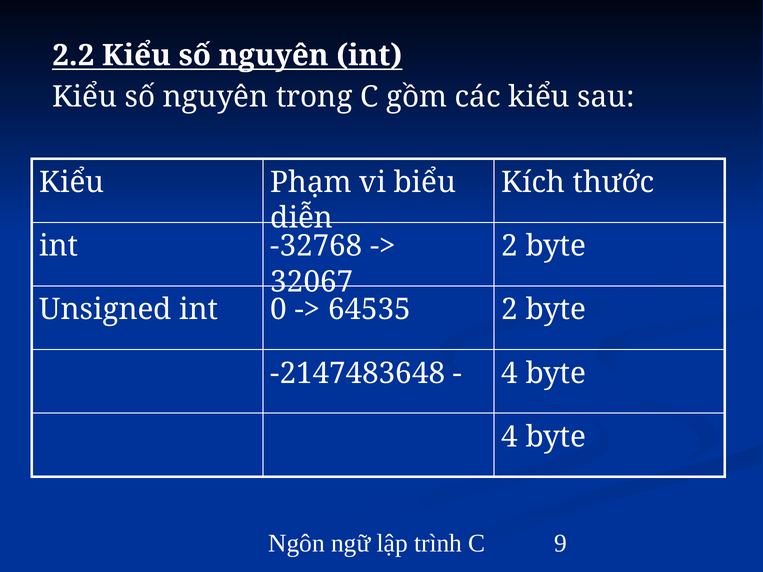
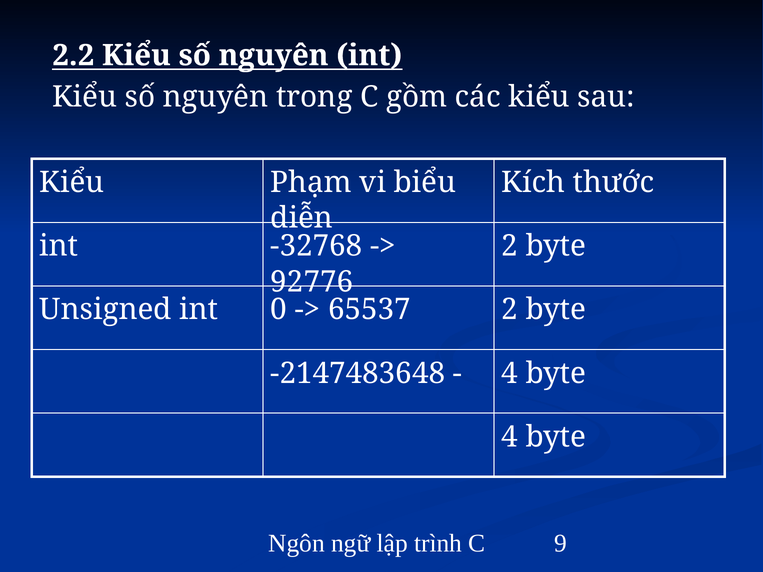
32067: 32067 -> 92776 (312, 282)
64535: 64535 -> 65537 (369, 310)
